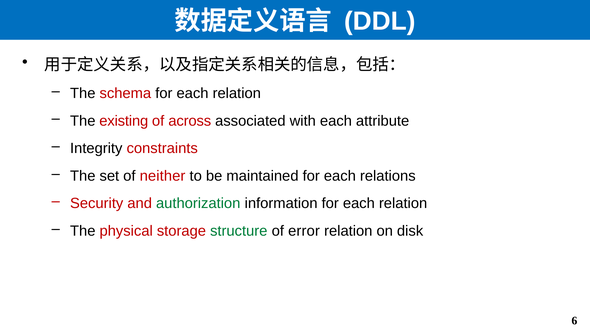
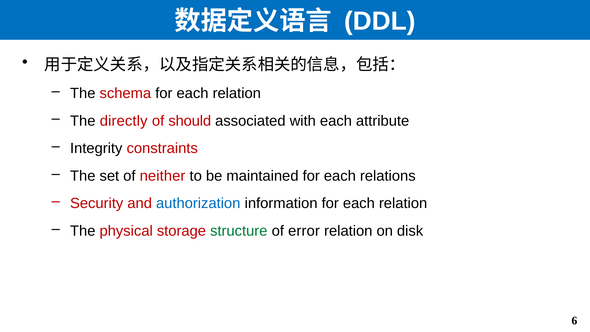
existing: existing -> directly (124, 121)
across: across -> should (190, 121)
authorization colour: green -> blue (198, 203)
